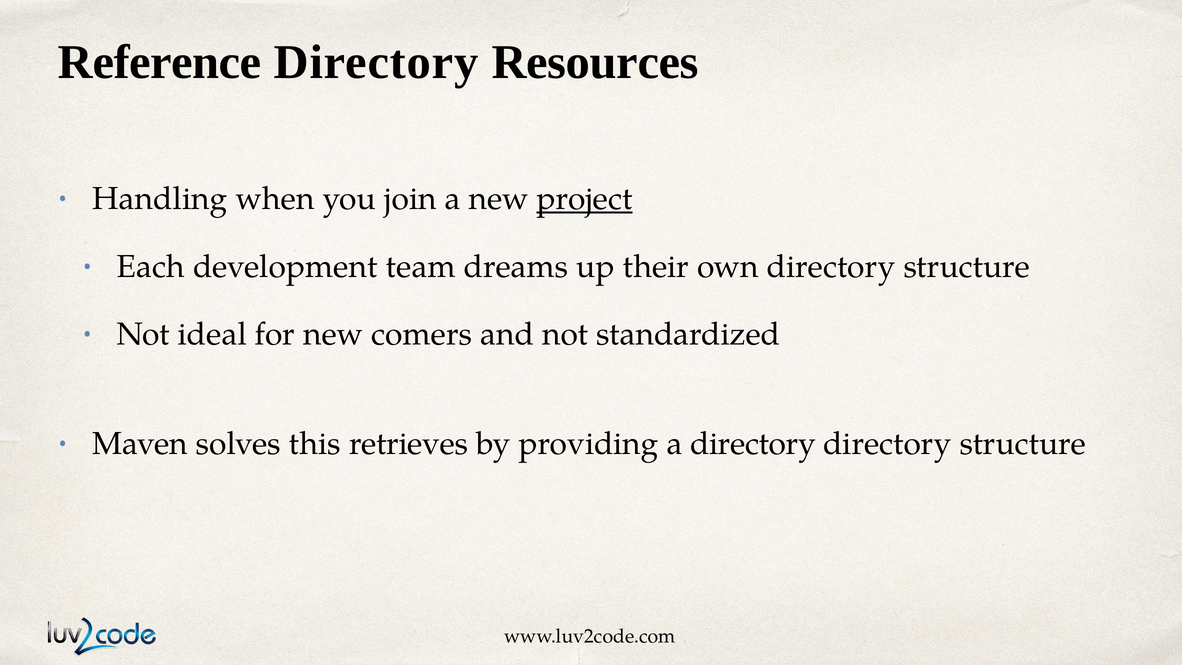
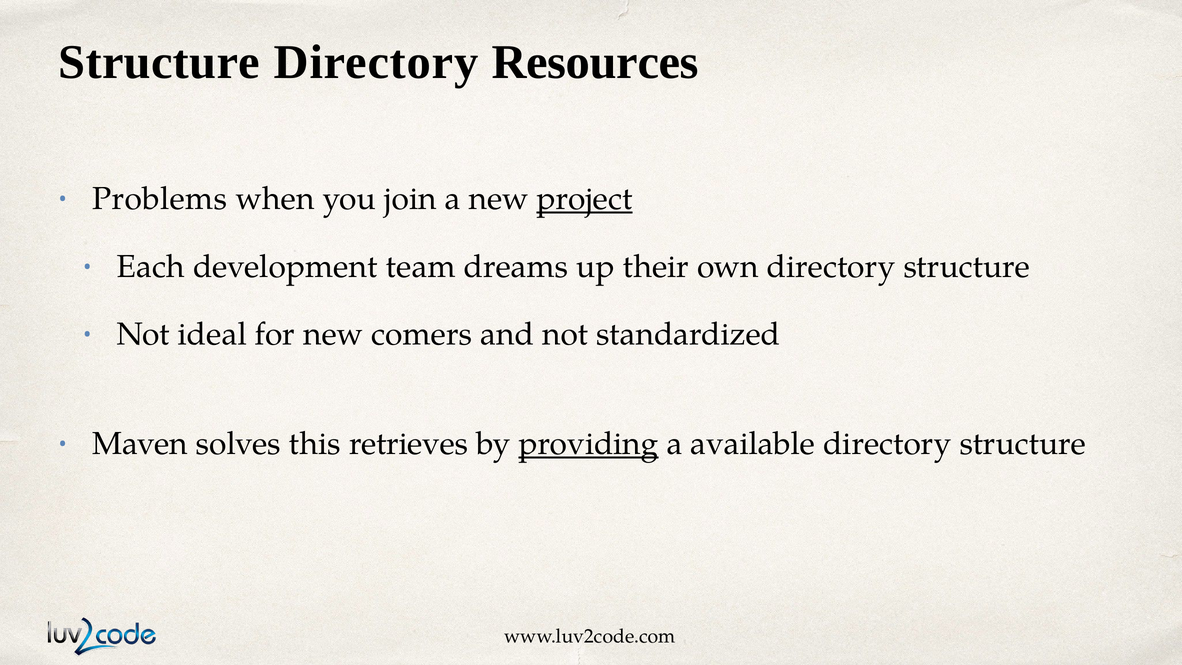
Reference: Reference -> Structure (159, 62)
Handling: Handling -> Problems (160, 199)
providing underline: none -> present (589, 444)
a directory: directory -> available (753, 444)
